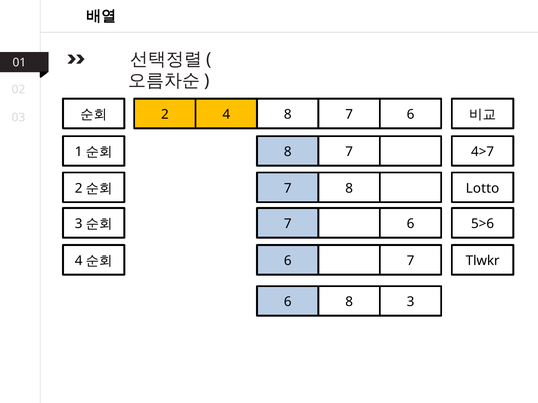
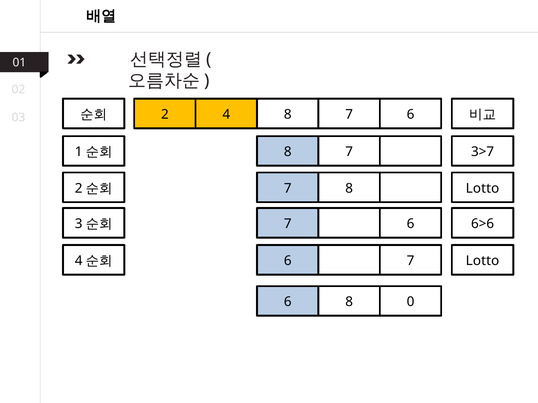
4>7: 4>7 -> 3>7 (483, 152)
5>6: 5>6 -> 6>6 (483, 224)
Tlwkr: Tlwkr -> Lotto (483, 261)
3: 3 -> 0 (411, 302)
